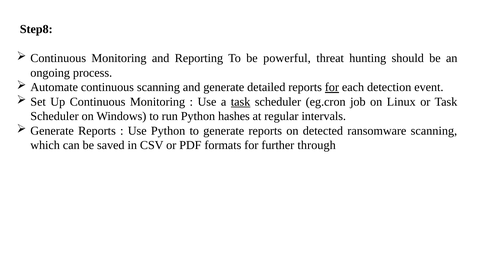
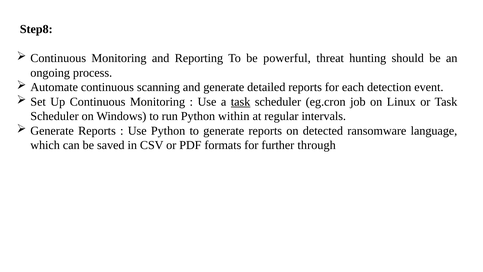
for underline: present -> none (332, 87)
hashes: hashes -> within (234, 116)
ransomware scanning: scanning -> language (434, 131)
